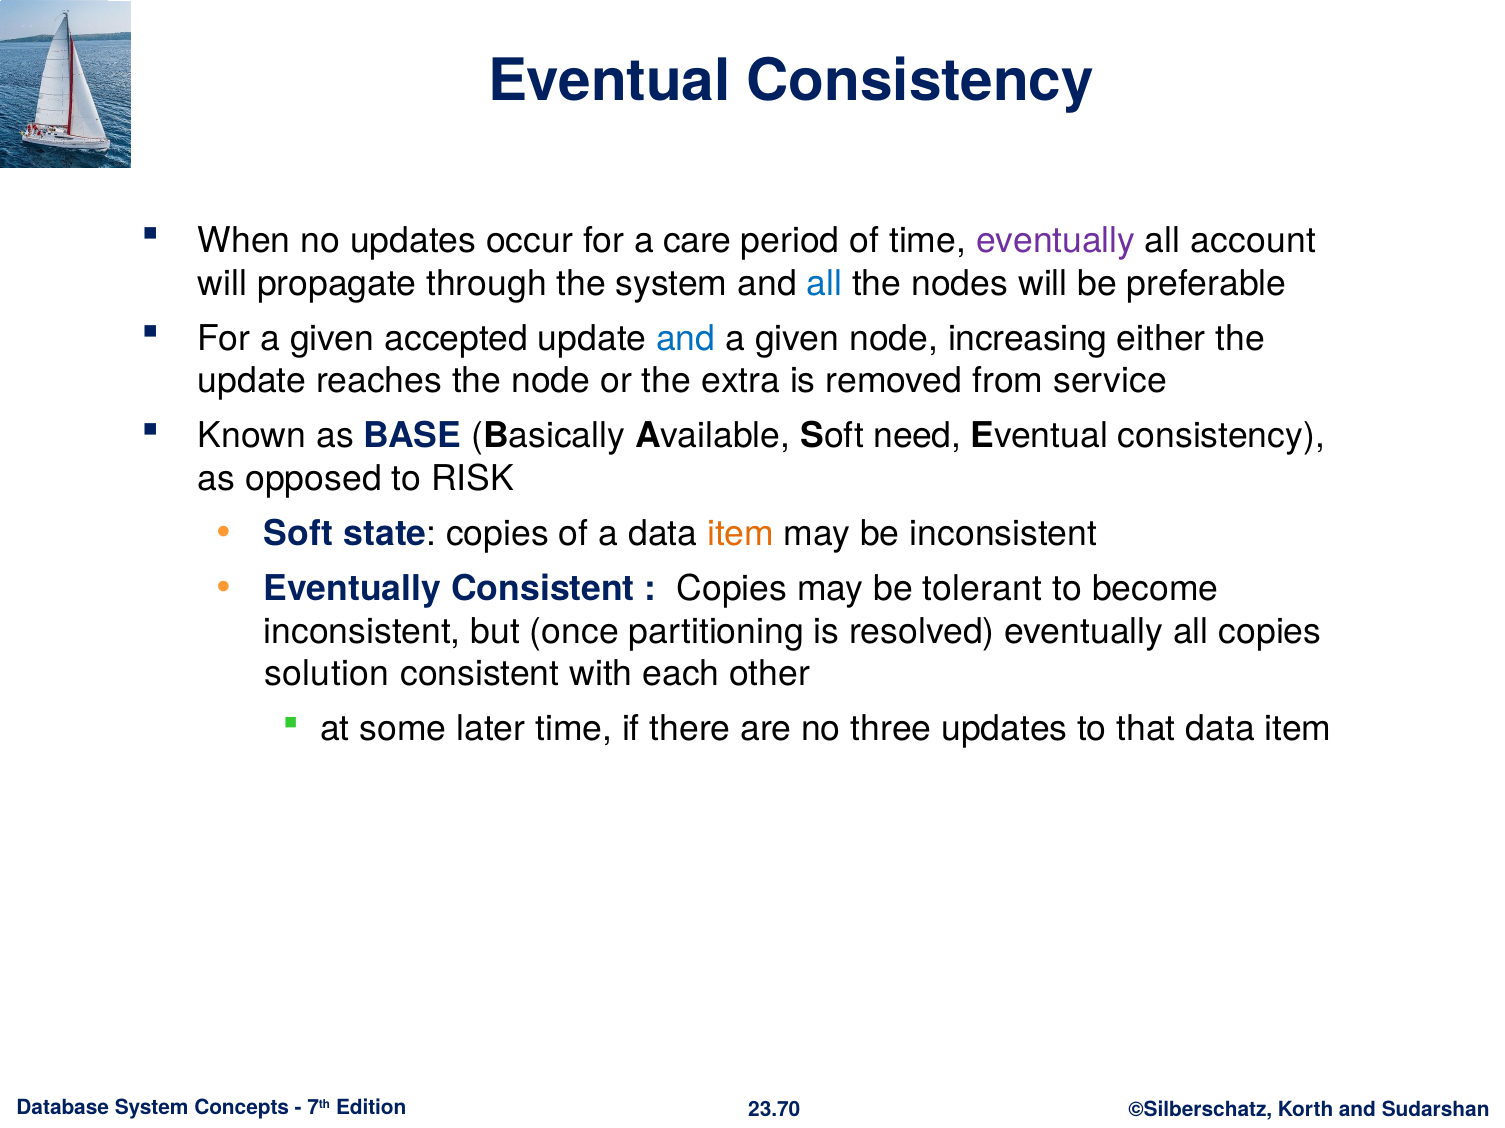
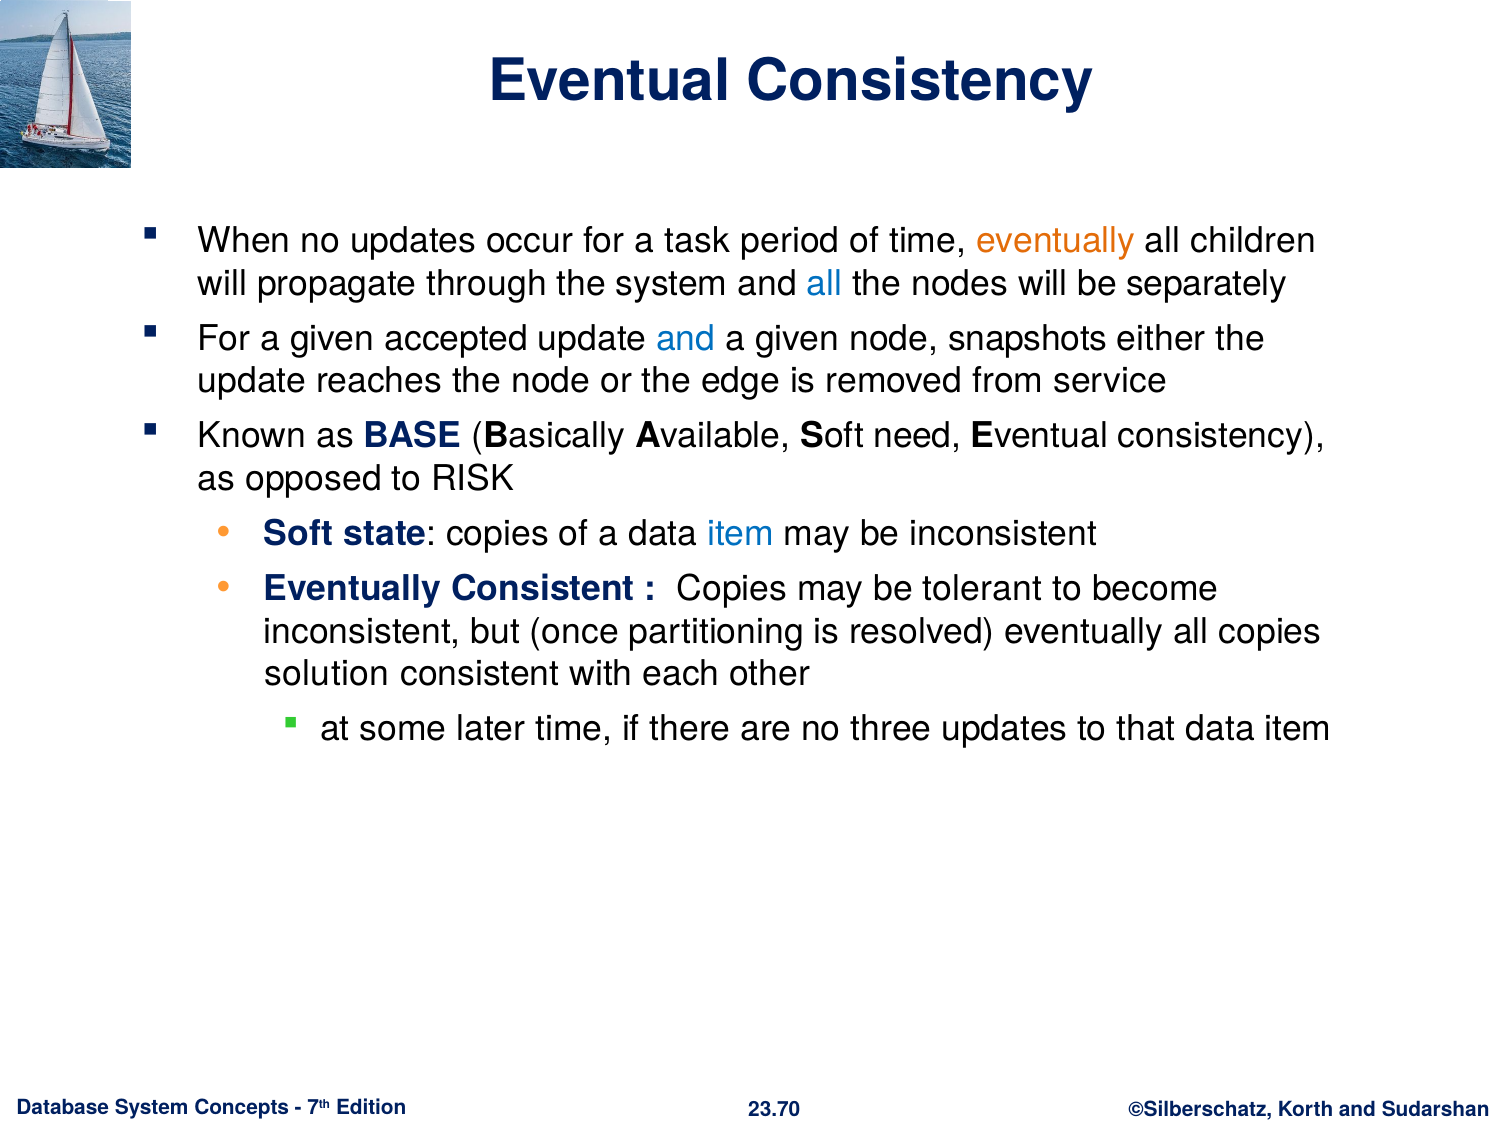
care: care -> task (697, 241)
eventually colour: purple -> orange (1056, 241)
account: account -> children (1253, 241)
preferable: preferable -> separately (1207, 284)
increasing: increasing -> snapshots (1028, 339)
extra: extra -> edge (741, 381)
item colour: orange -> blue (741, 534)
